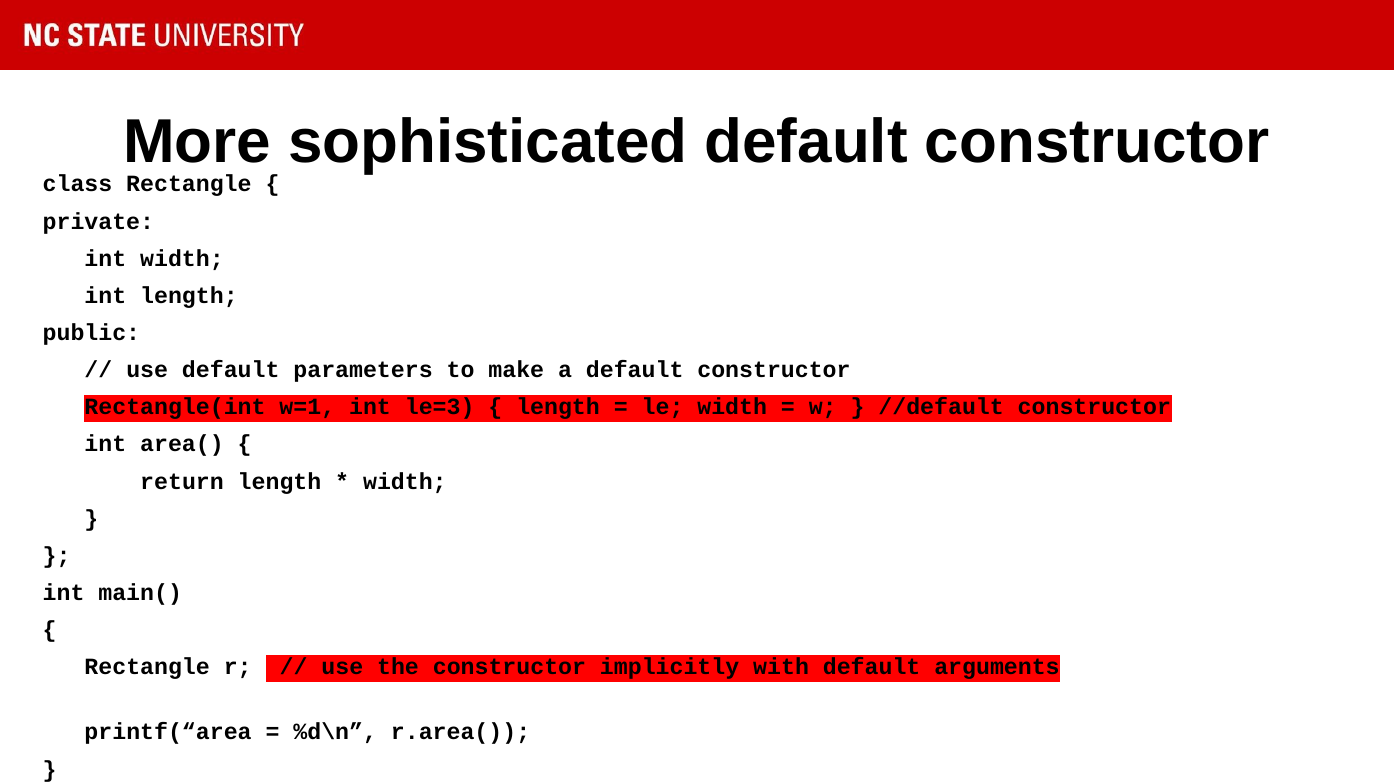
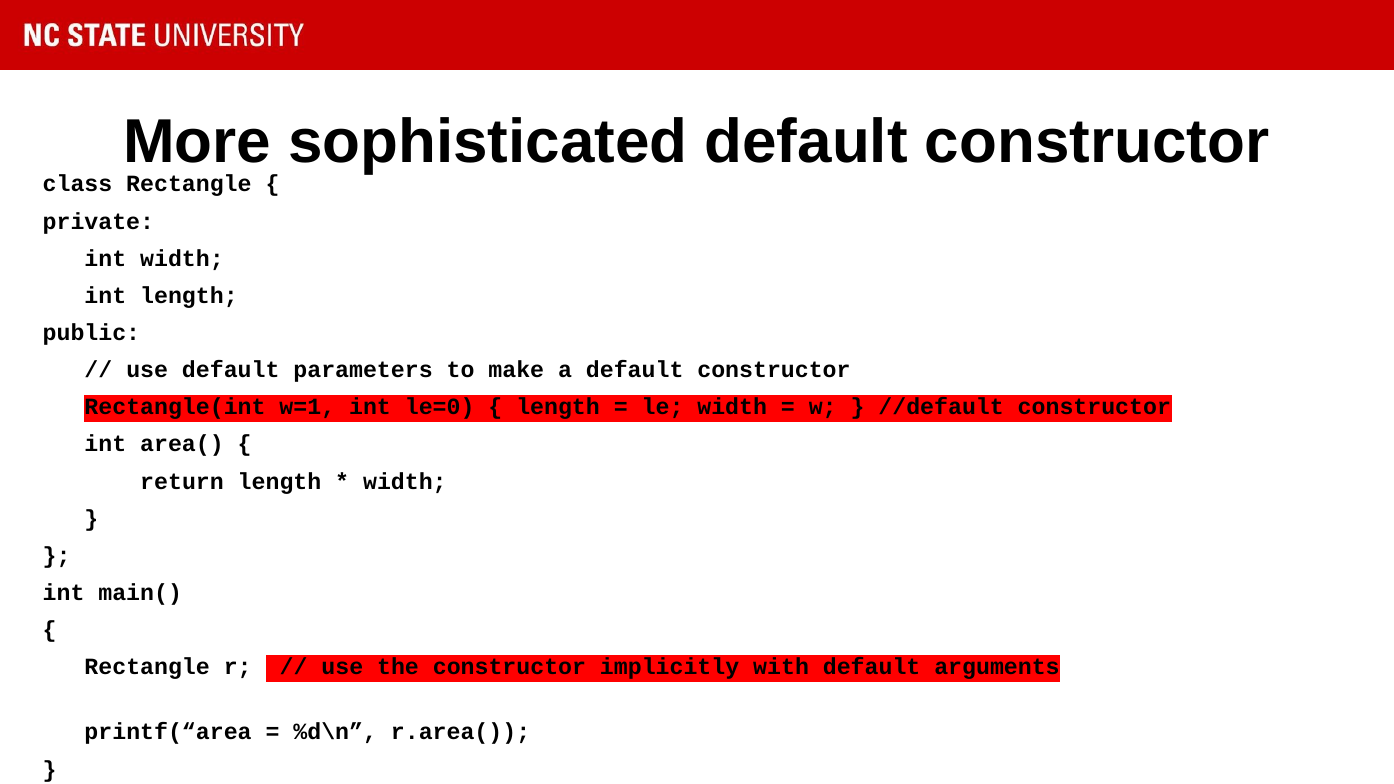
le=3: le=3 -> le=0 (440, 407)
